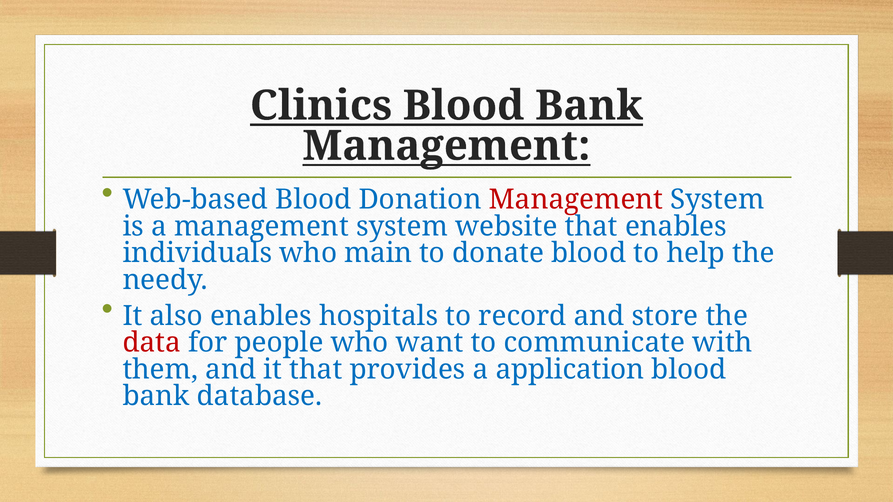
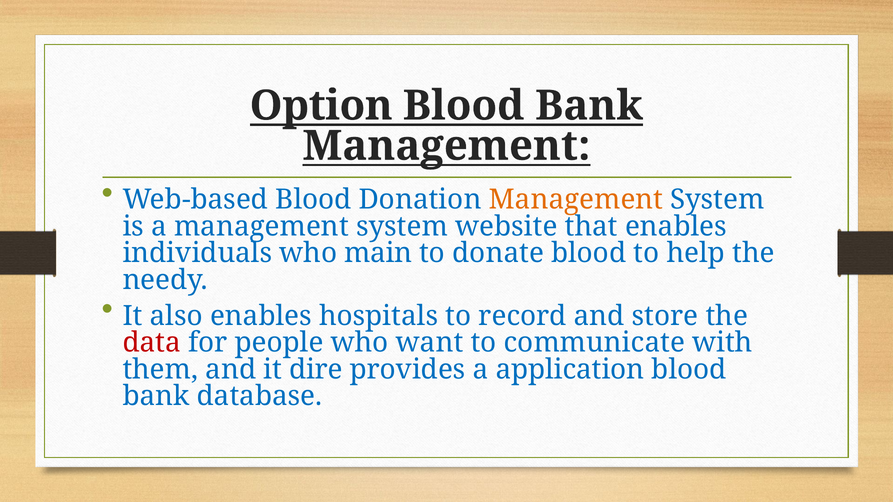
Clinics: Clinics -> Option (321, 106)
Management colour: red -> orange (576, 200)
it that: that -> dire (316, 370)
